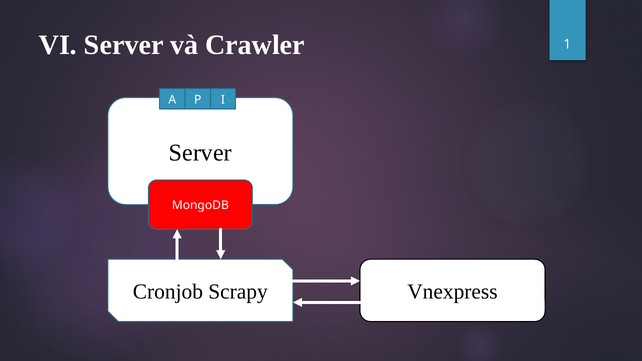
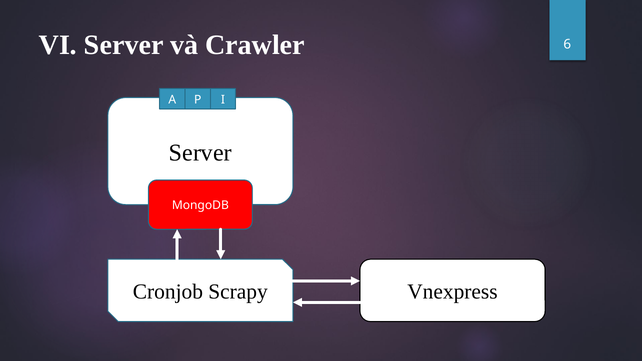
1: 1 -> 6 (567, 44)
